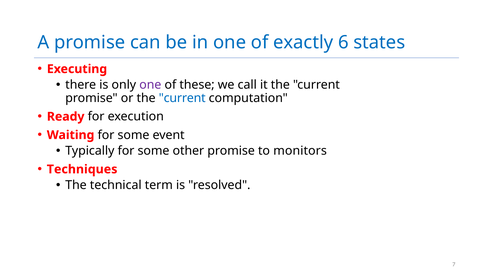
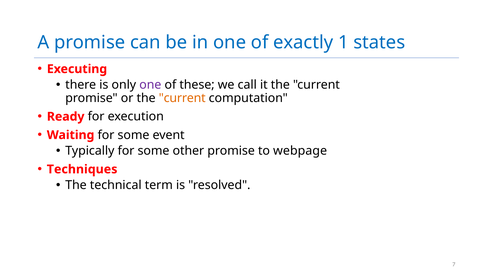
6: 6 -> 1 (343, 42)
current colour: blue -> orange (182, 98)
monitors: monitors -> webpage (300, 151)
